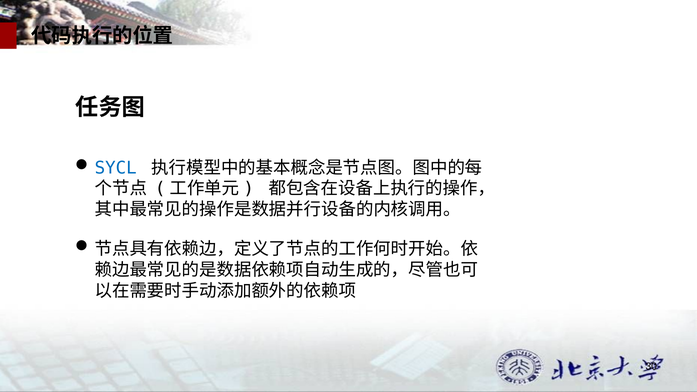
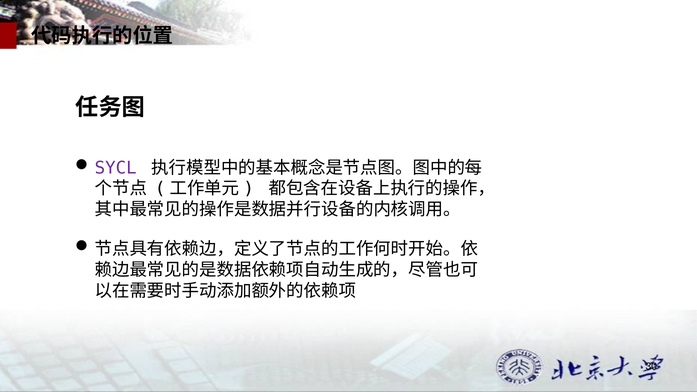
SYCL colour: blue -> purple (116, 168)
